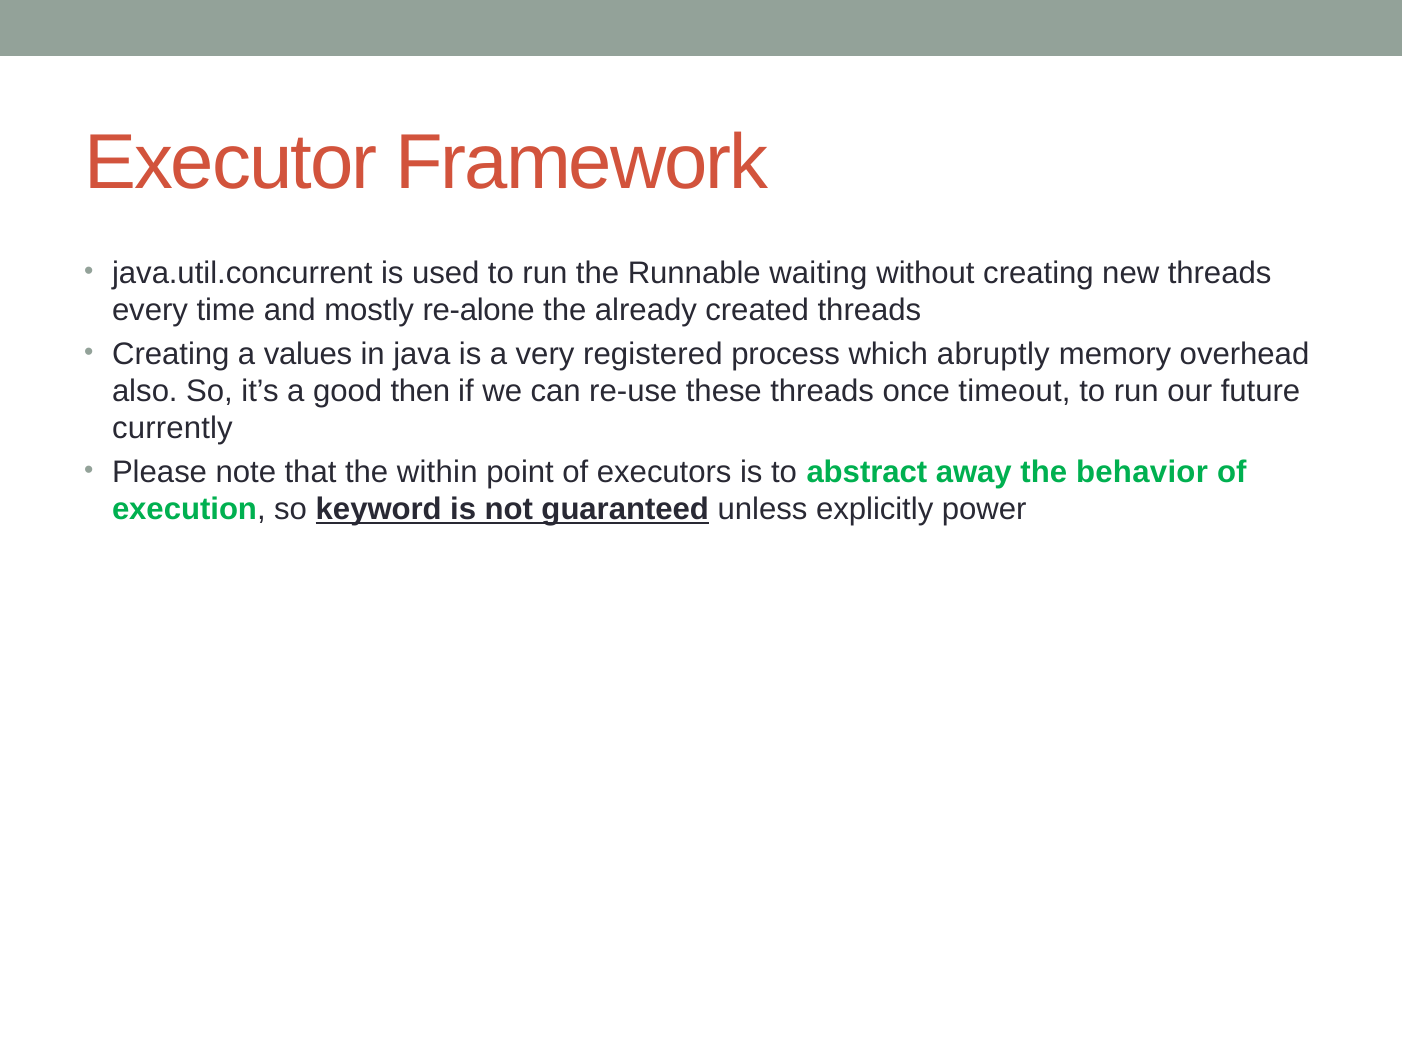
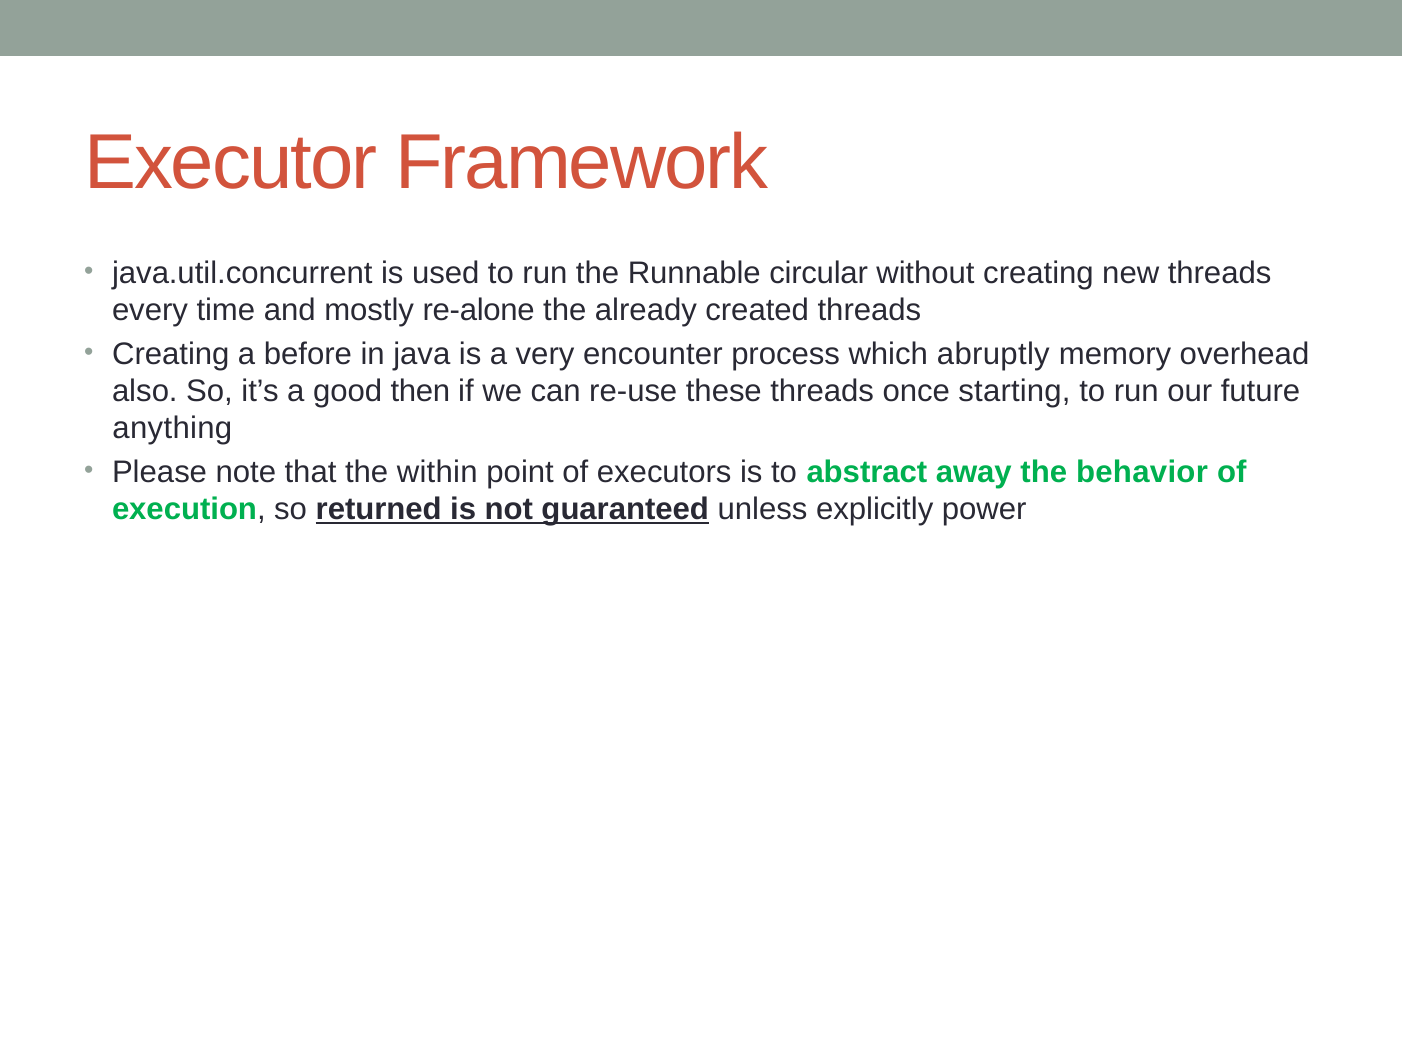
waiting: waiting -> circular (819, 273)
values: values -> before (308, 354)
registered: registered -> encounter (653, 354)
timeout: timeout -> starting (1015, 391)
currently: currently -> anything (172, 429)
keyword: keyword -> returned (379, 510)
